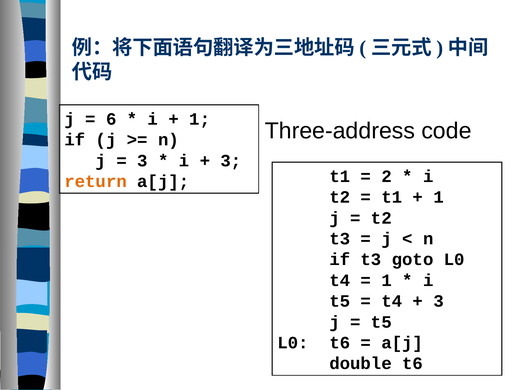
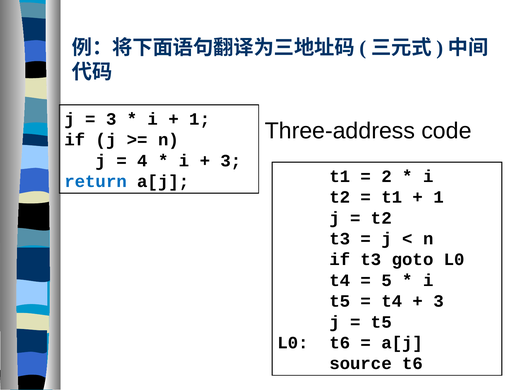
6: 6 -> 3 (111, 119)
3: 3 -> 4 (142, 161)
return colour: orange -> blue (96, 181)
1: 1 -> 5 (387, 280)
double: double -> source (361, 364)
